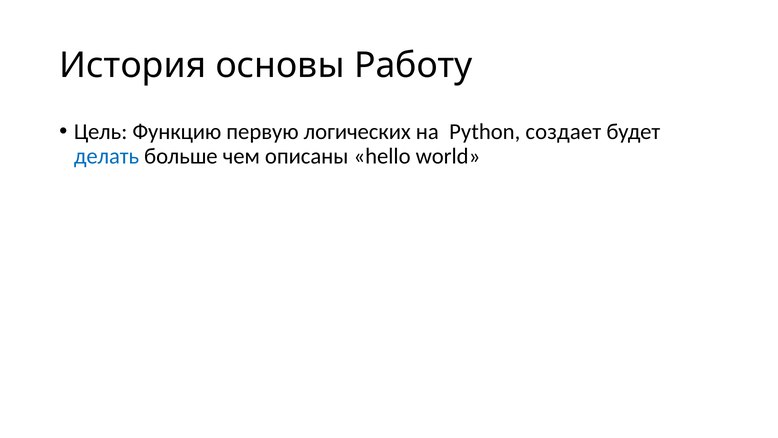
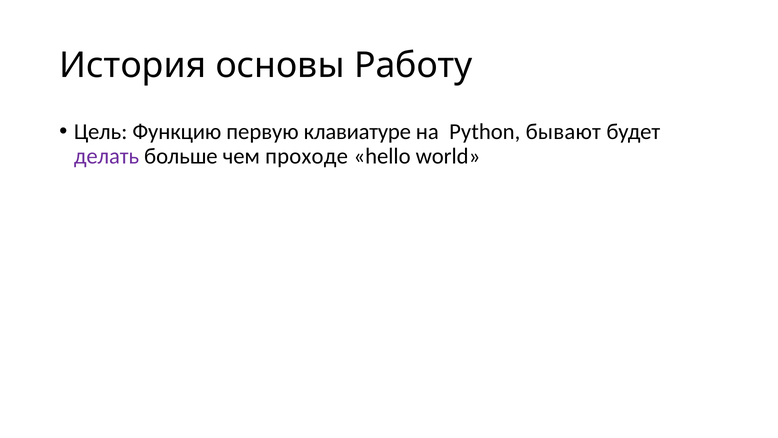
логических: логических -> клавиатуре (357, 132)
создает: создает -> бывают (563, 132)
делать colour: blue -> purple (106, 156)
описаны: описаны -> проходе (307, 156)
